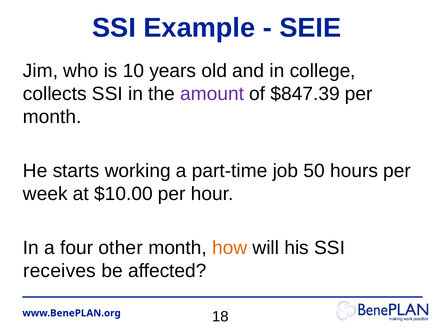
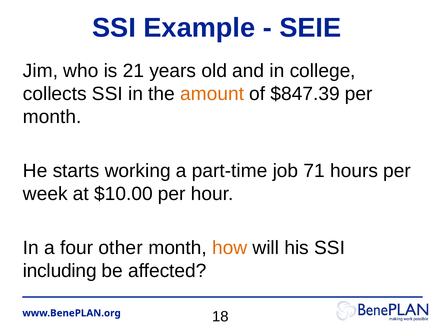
10: 10 -> 21 (133, 71)
amount colour: purple -> orange (212, 94)
50: 50 -> 71 (314, 171)
receives: receives -> including (60, 271)
